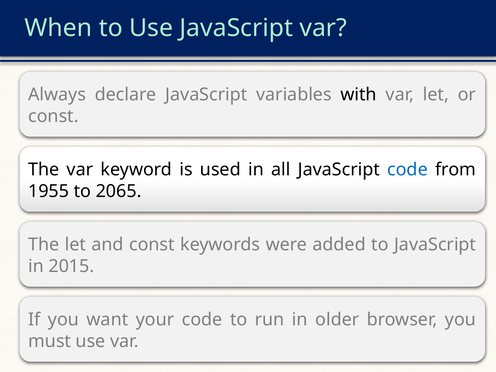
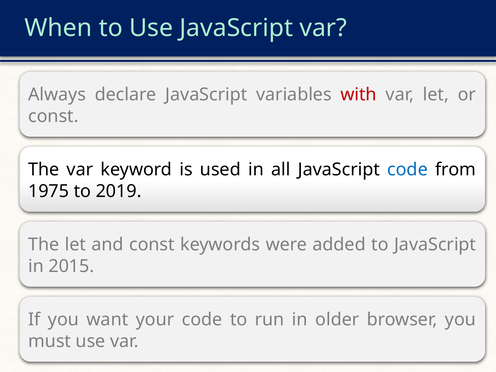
with colour: black -> red (359, 95)
1955: 1955 -> 1975 (49, 191)
2065: 2065 -> 2019 (119, 191)
